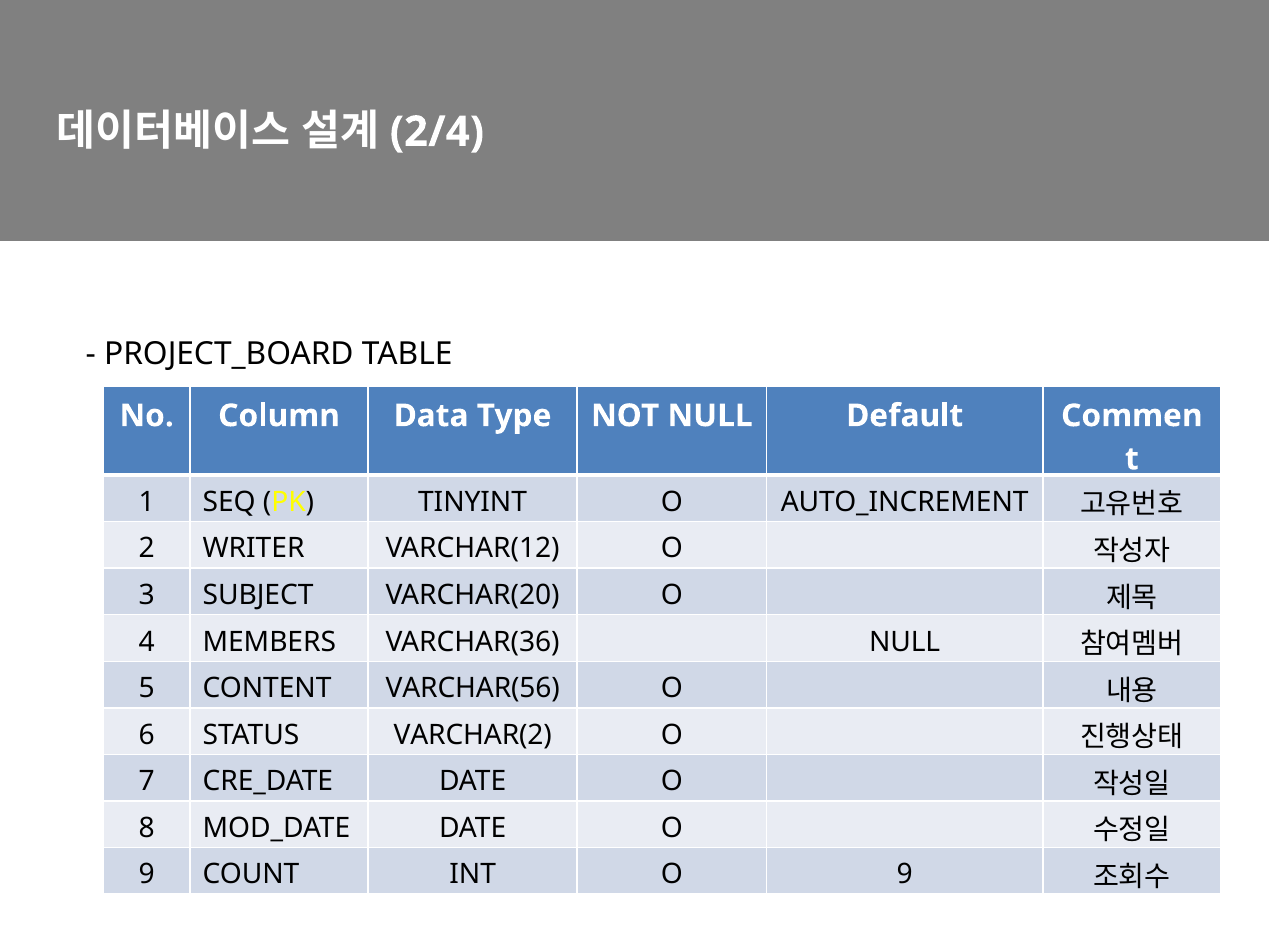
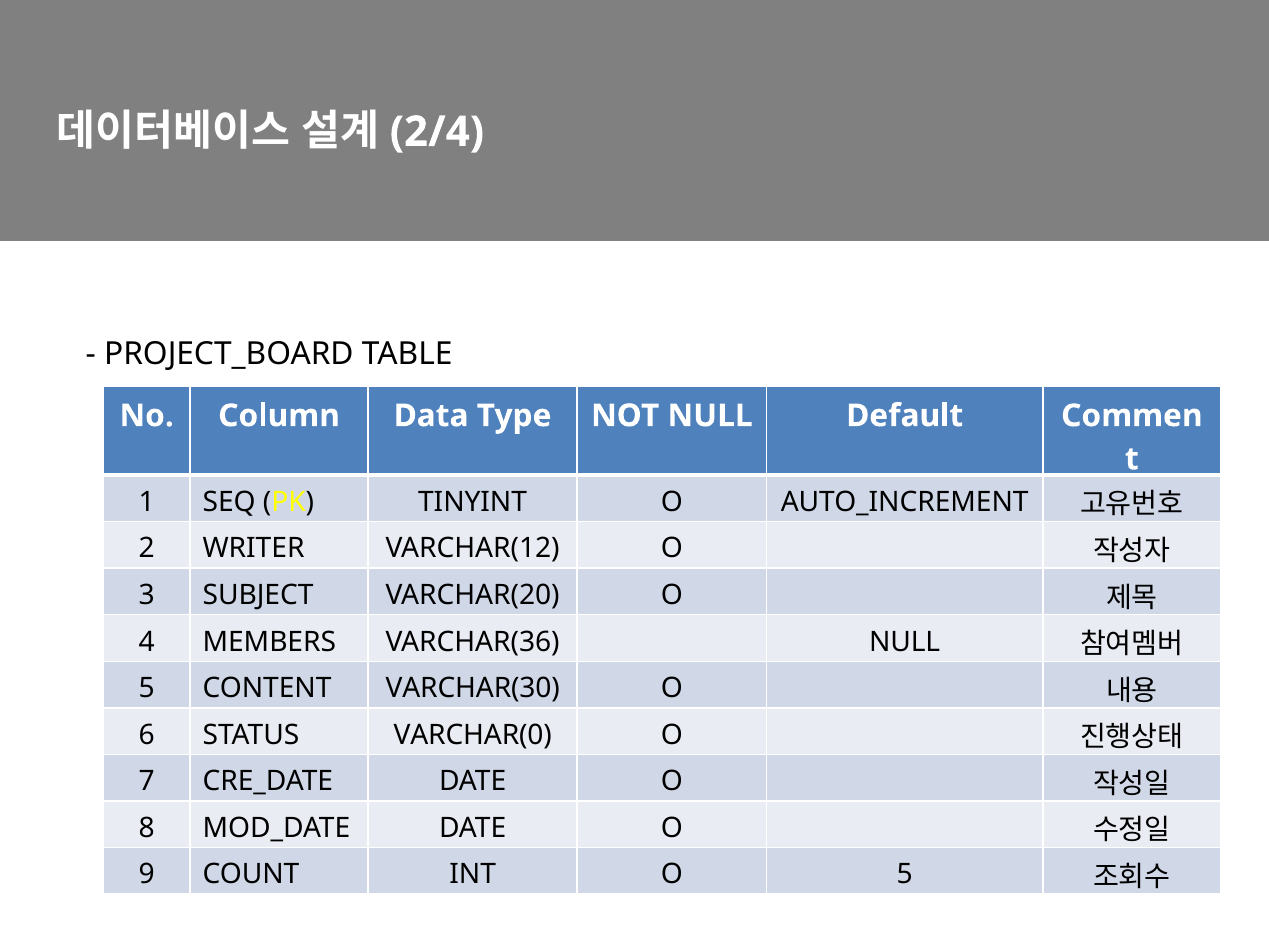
VARCHAR(56: VARCHAR(56 -> VARCHAR(30 (473, 688)
VARCHAR(2: VARCHAR(2 -> VARCHAR(0 (473, 735)
O 9: 9 -> 5 (905, 874)
